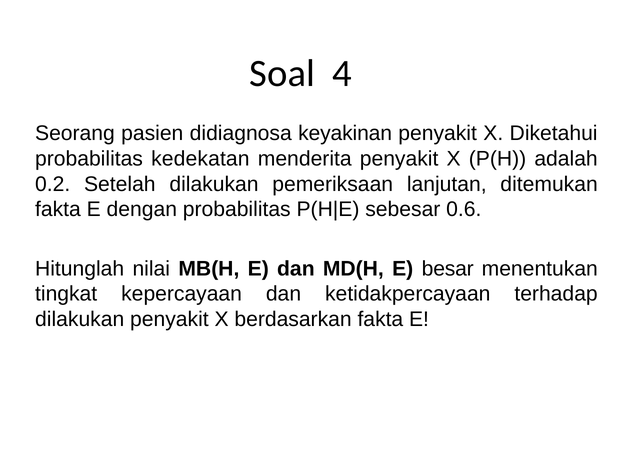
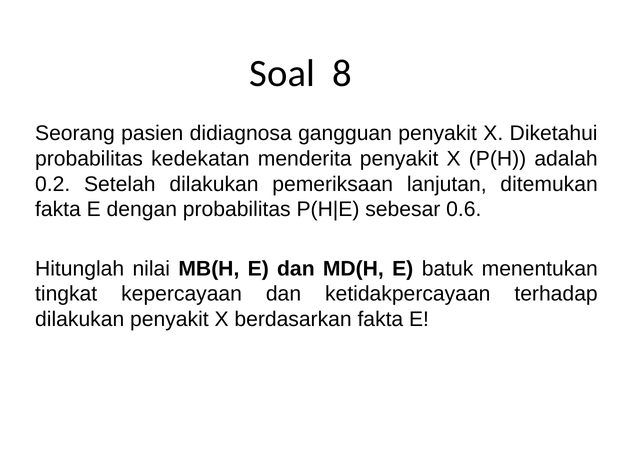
4: 4 -> 8 (342, 73)
keyakinan: keyakinan -> gangguan (345, 133)
besar: besar -> batuk (448, 268)
